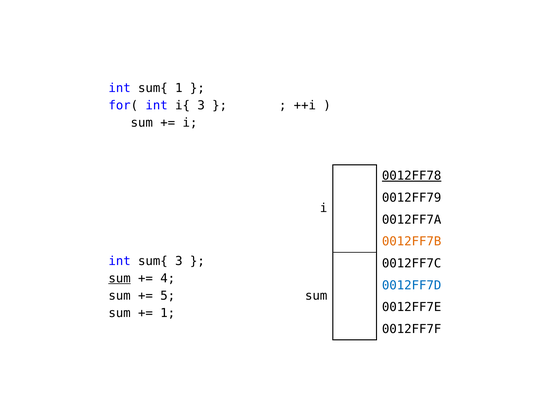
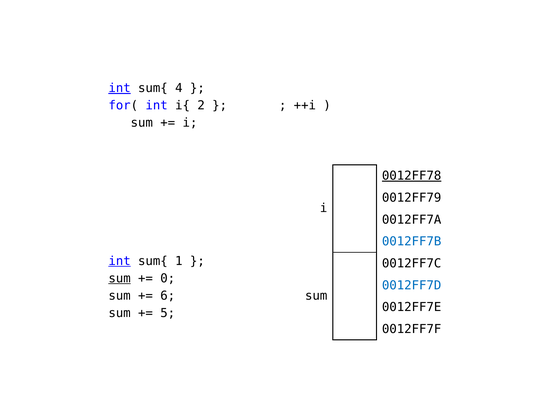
int underline: none -> present (120, 88)
sum{ 1: 1 -> 4 (179, 88)
i{ 3: 3 -> 2 (201, 105)
0012FF7B colour: orange -> blue (412, 242)
int underline: none -> present (120, 261)
sum{ 3: 3 -> 1 (179, 261)
4: 4 -> 0 (168, 278)
5: 5 -> 6 (168, 296)
1: 1 -> 5 (168, 313)
